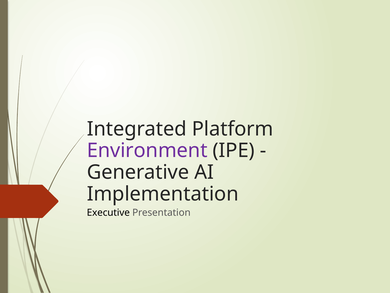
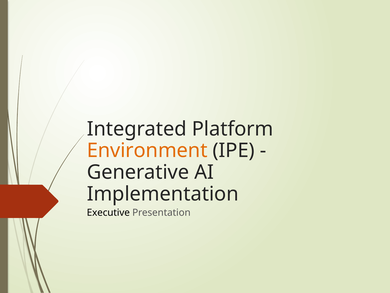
Environment colour: purple -> orange (147, 150)
